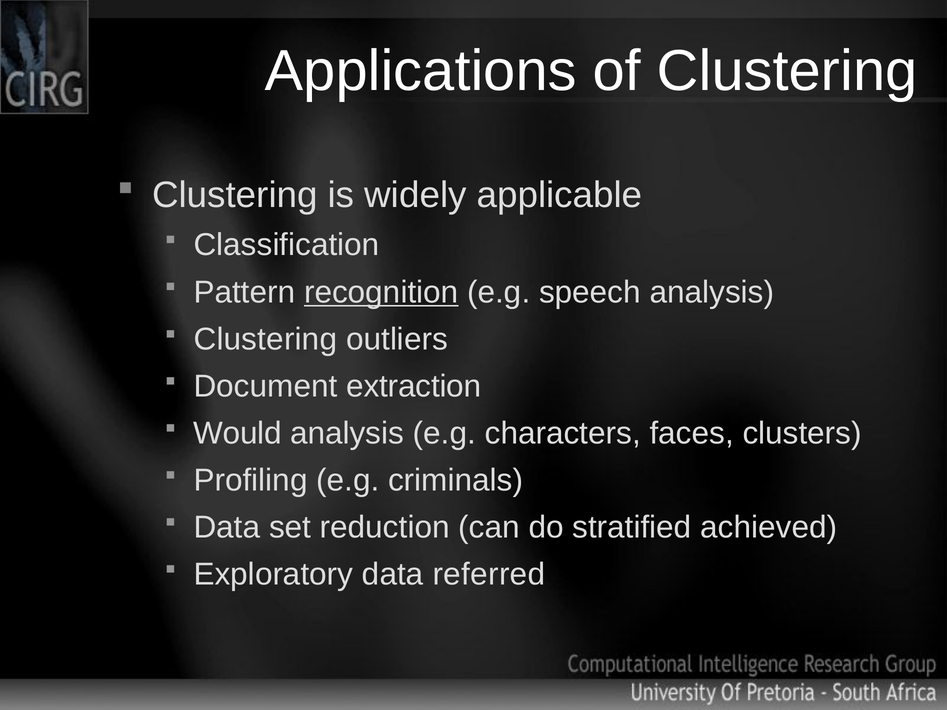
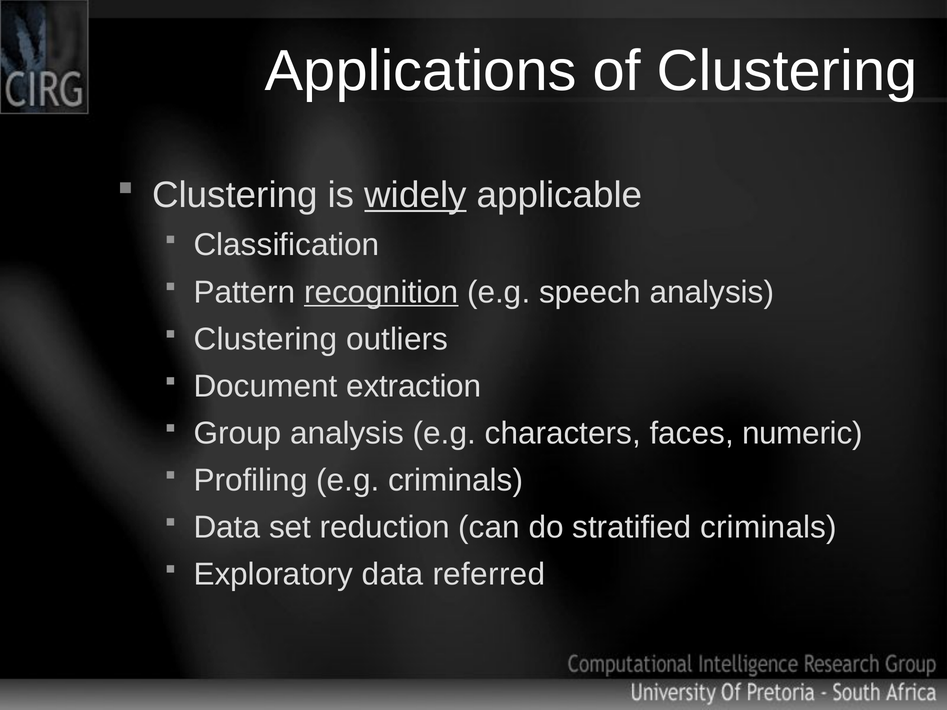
widely underline: none -> present (416, 195)
Would: Would -> Group (237, 434)
clusters: clusters -> numeric (802, 434)
stratified achieved: achieved -> criminals (769, 528)
